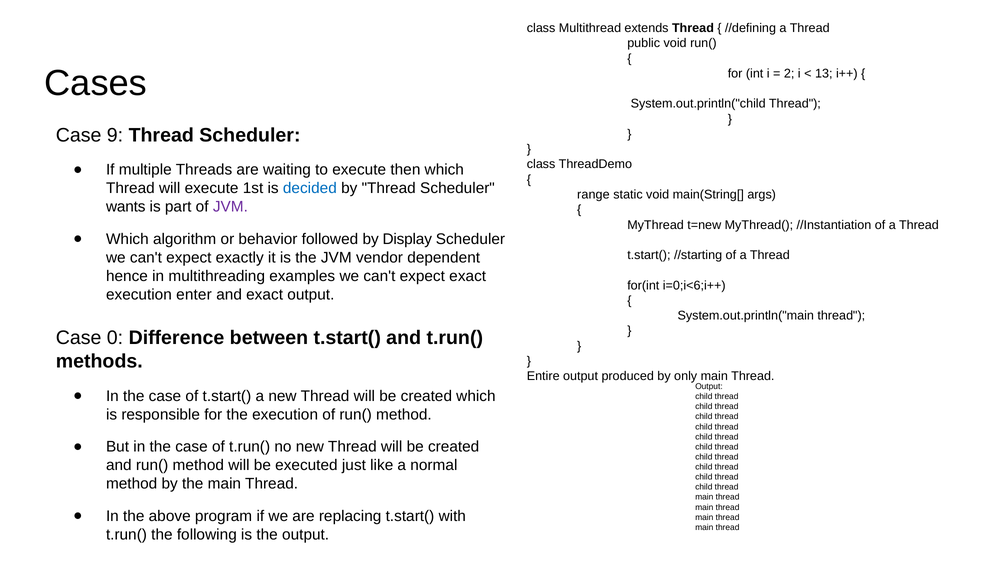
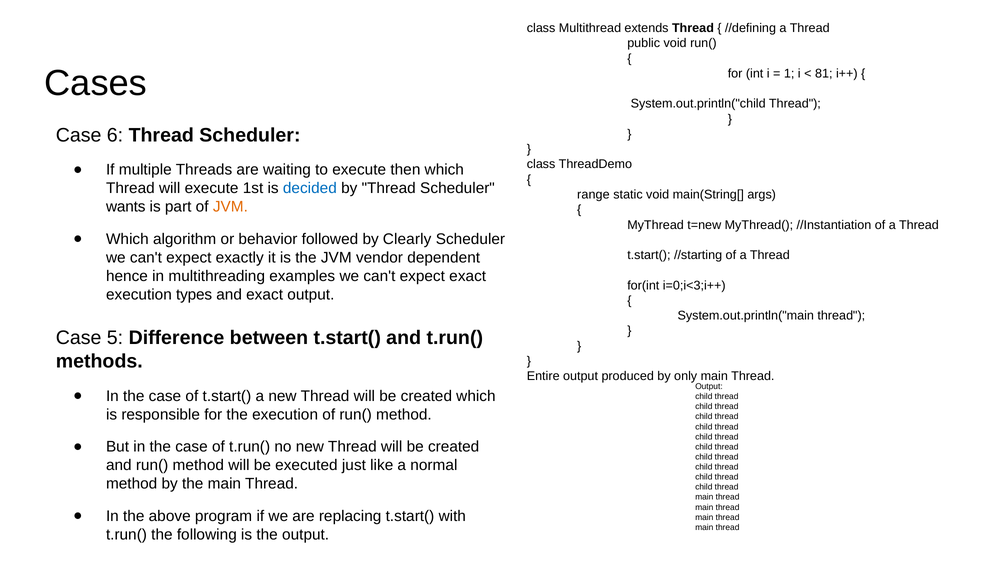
2: 2 -> 1 (789, 73)
13: 13 -> 81 (824, 73)
9: 9 -> 6 (115, 135)
JVM colour: purple -> orange (230, 206)
Display: Display -> Clearly (407, 239)
i=0;i<6;i++: i=0;i<6;i++ -> i=0;i<3;i++ (694, 285)
enter: enter -> types (194, 294)
0: 0 -> 5 (115, 337)
